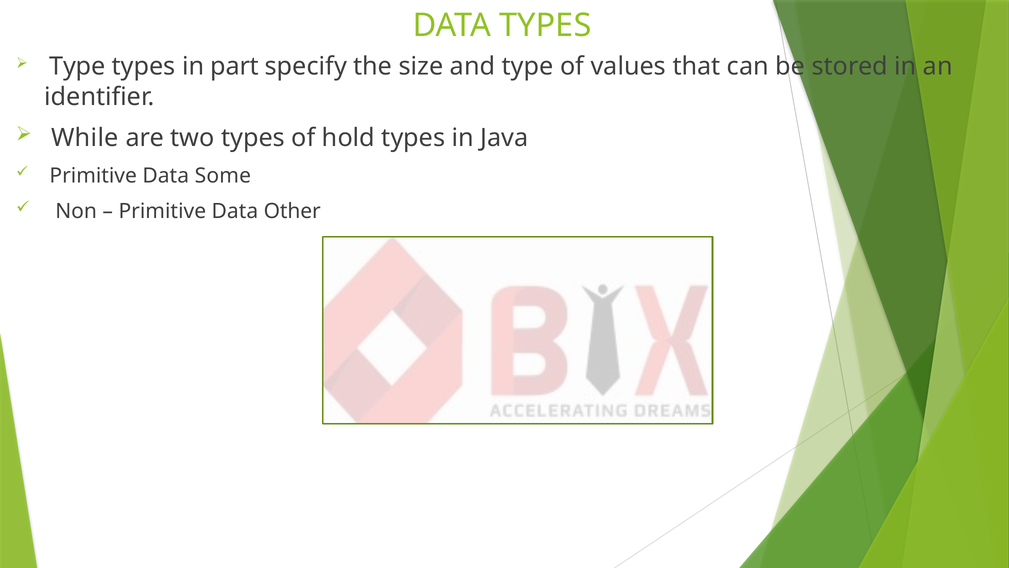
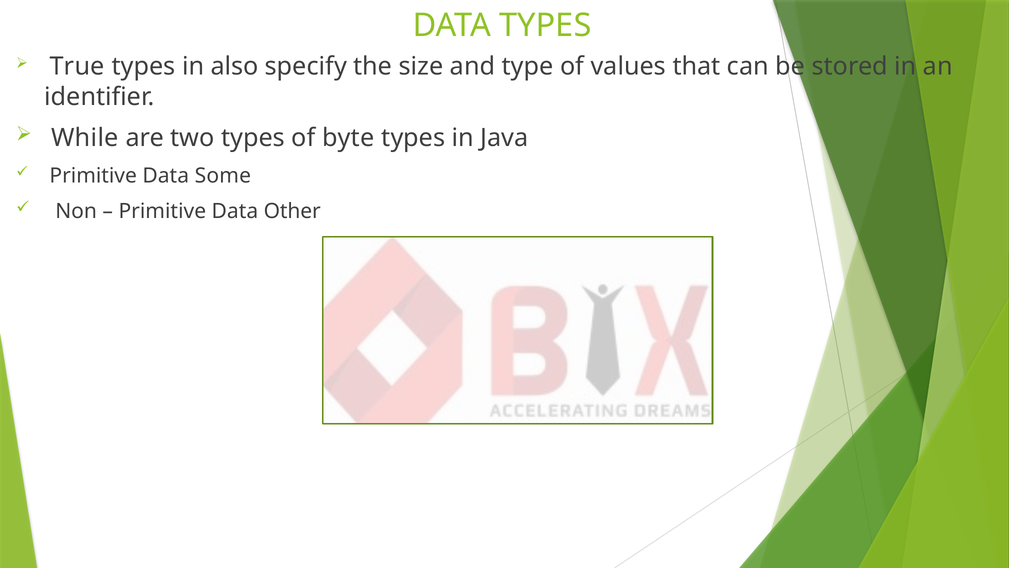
Type: Type -> True (77, 67)
part: part -> also (235, 67)
hold: hold -> byte (348, 138)
